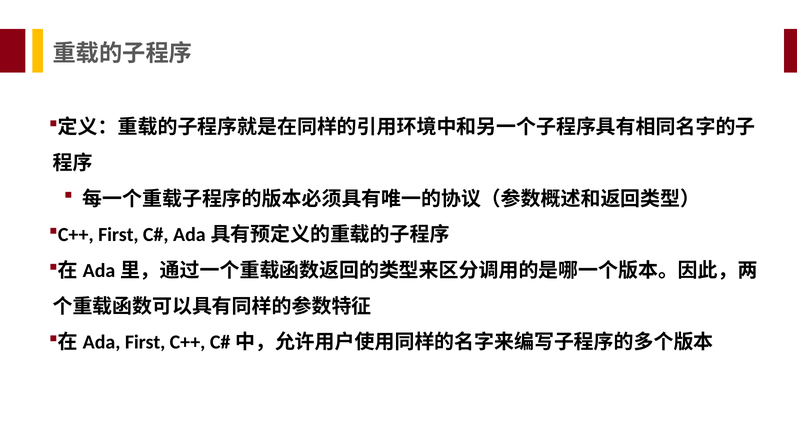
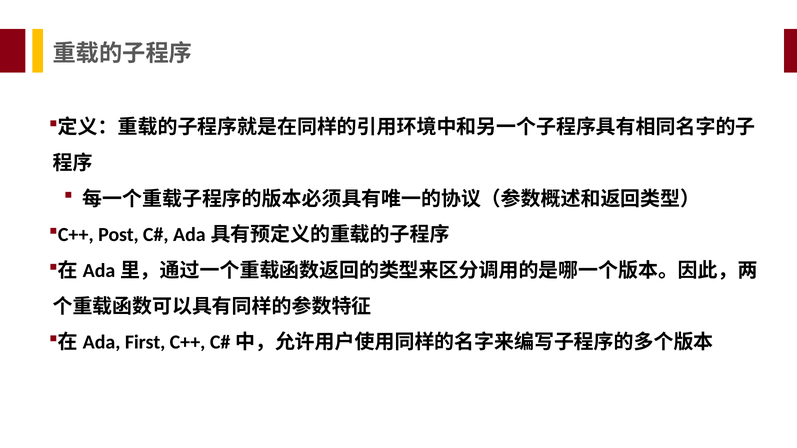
C++ First: First -> Post (118, 235)
